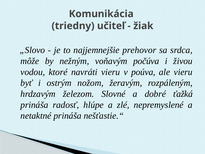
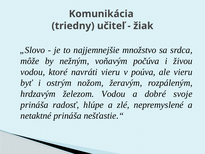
prehovor: prehovor -> množstvo (139, 50)
železom Slovné: Slovné -> Vodou (113, 94)
ťažká: ťažká -> svoje (183, 94)
